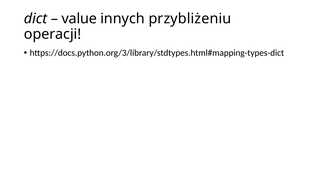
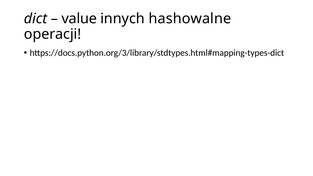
przybliżeniu: przybliżeniu -> hashowalne (190, 19)
